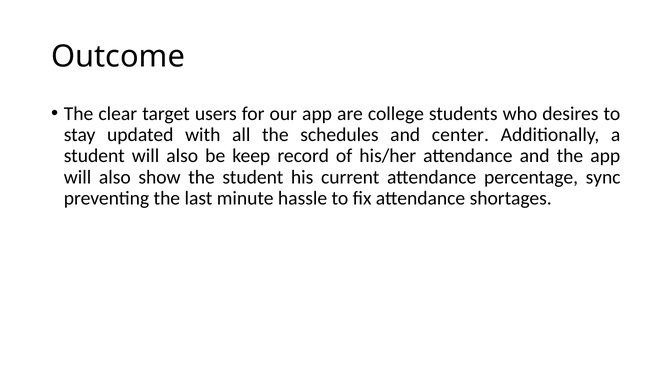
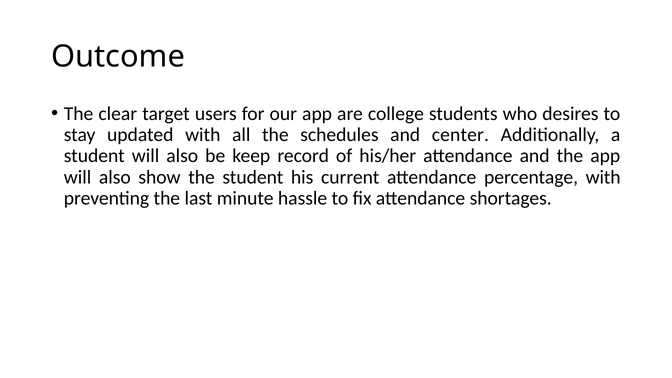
percentage sync: sync -> with (603, 177)
